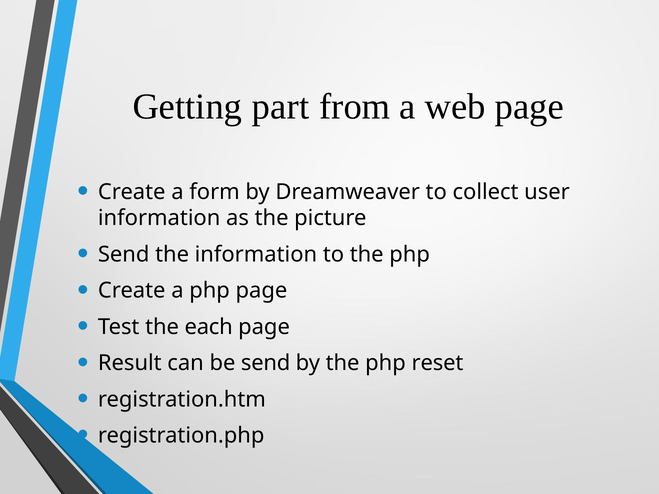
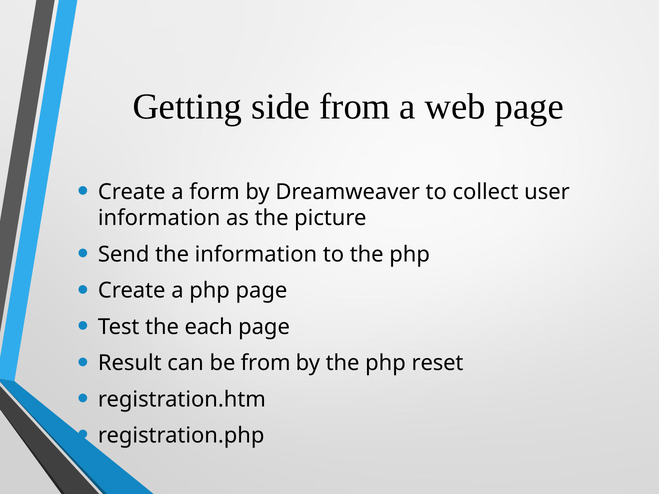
part: part -> side (281, 107)
be send: send -> from (266, 363)
